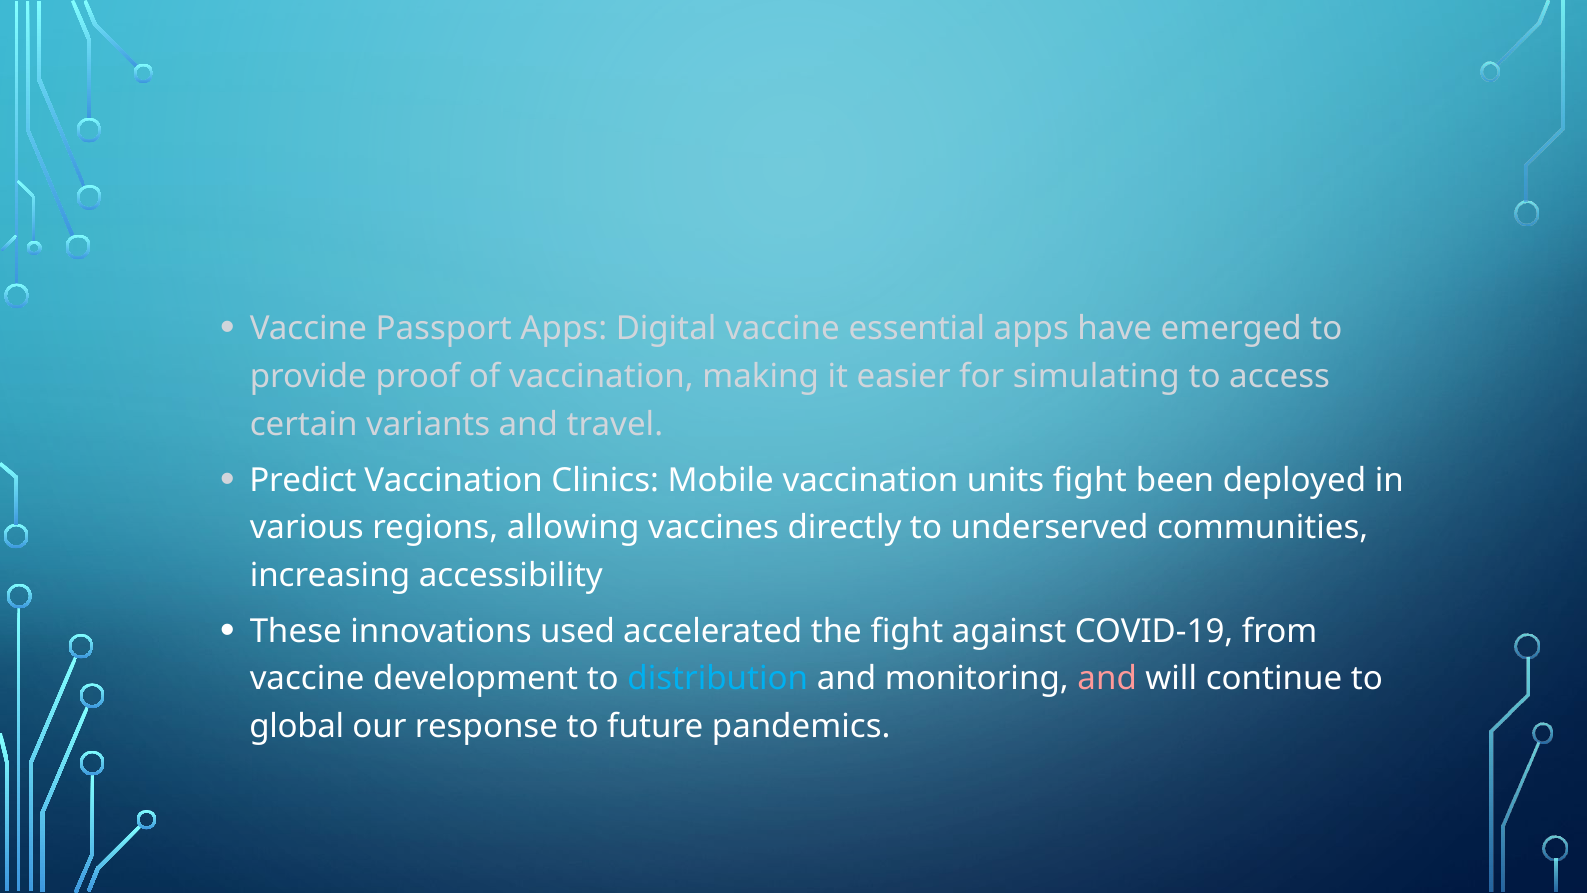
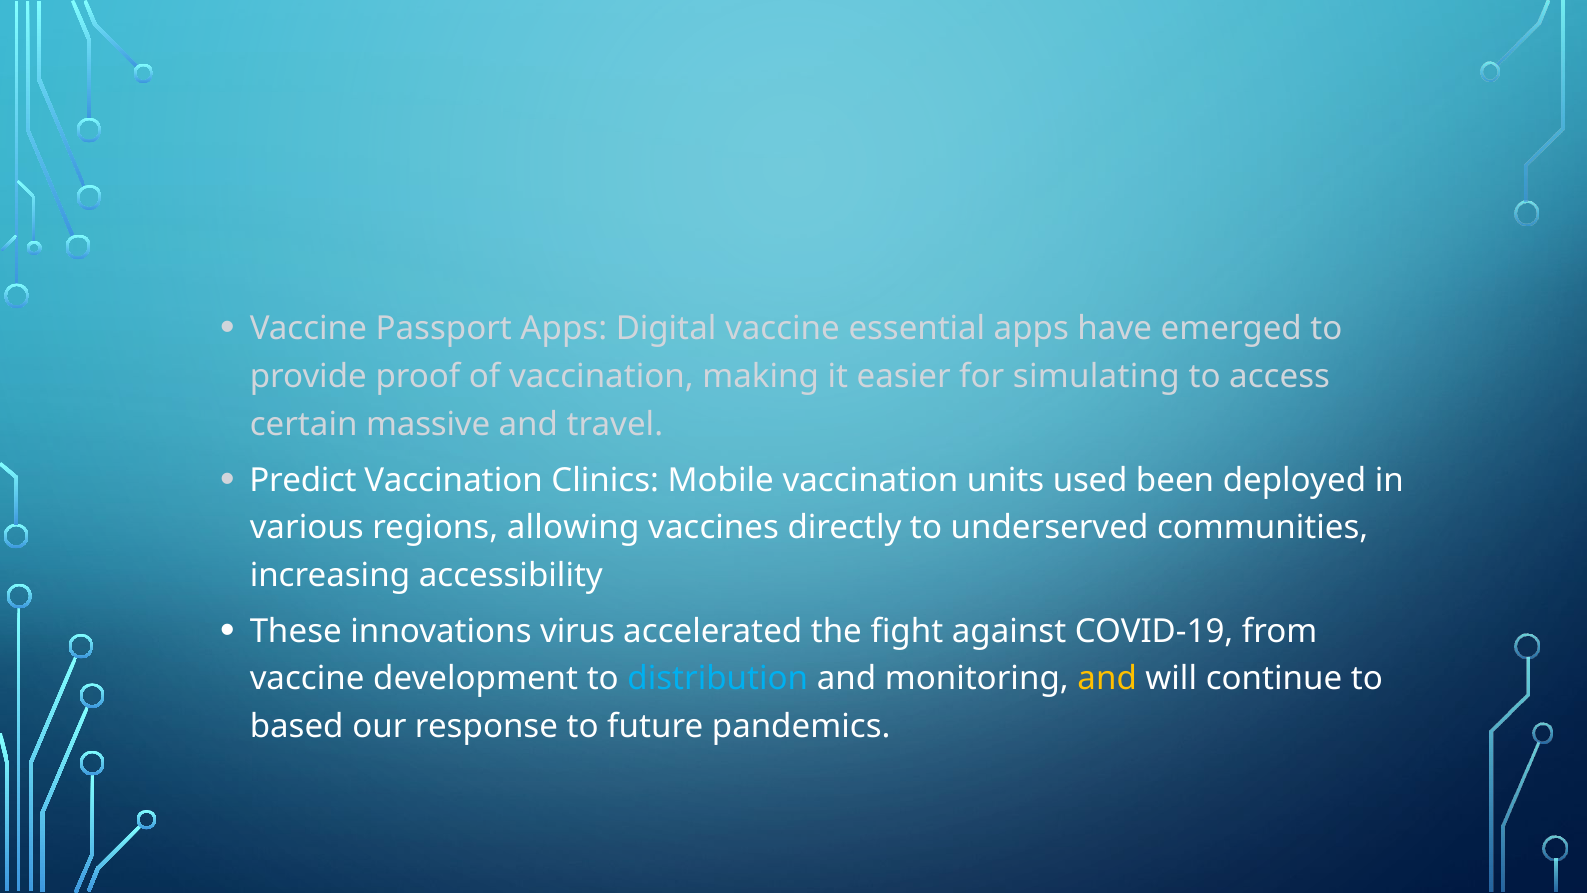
variants: variants -> massive (428, 424)
units fight: fight -> used (1090, 480)
used: used -> virus (578, 631)
and colour: pink -> yellow (1107, 679)
global: global -> based (297, 726)
